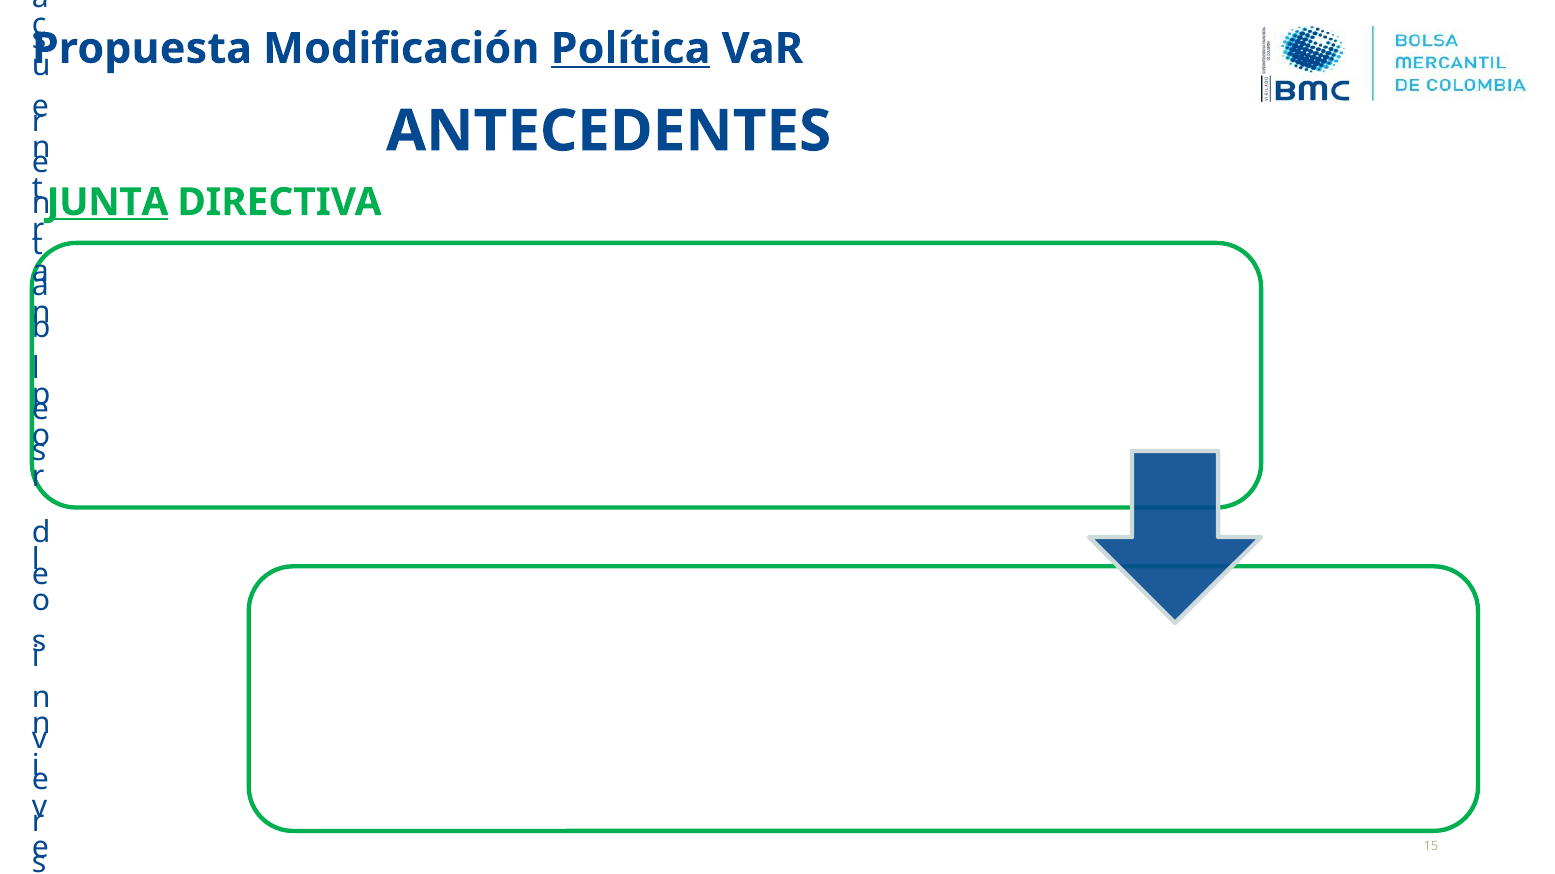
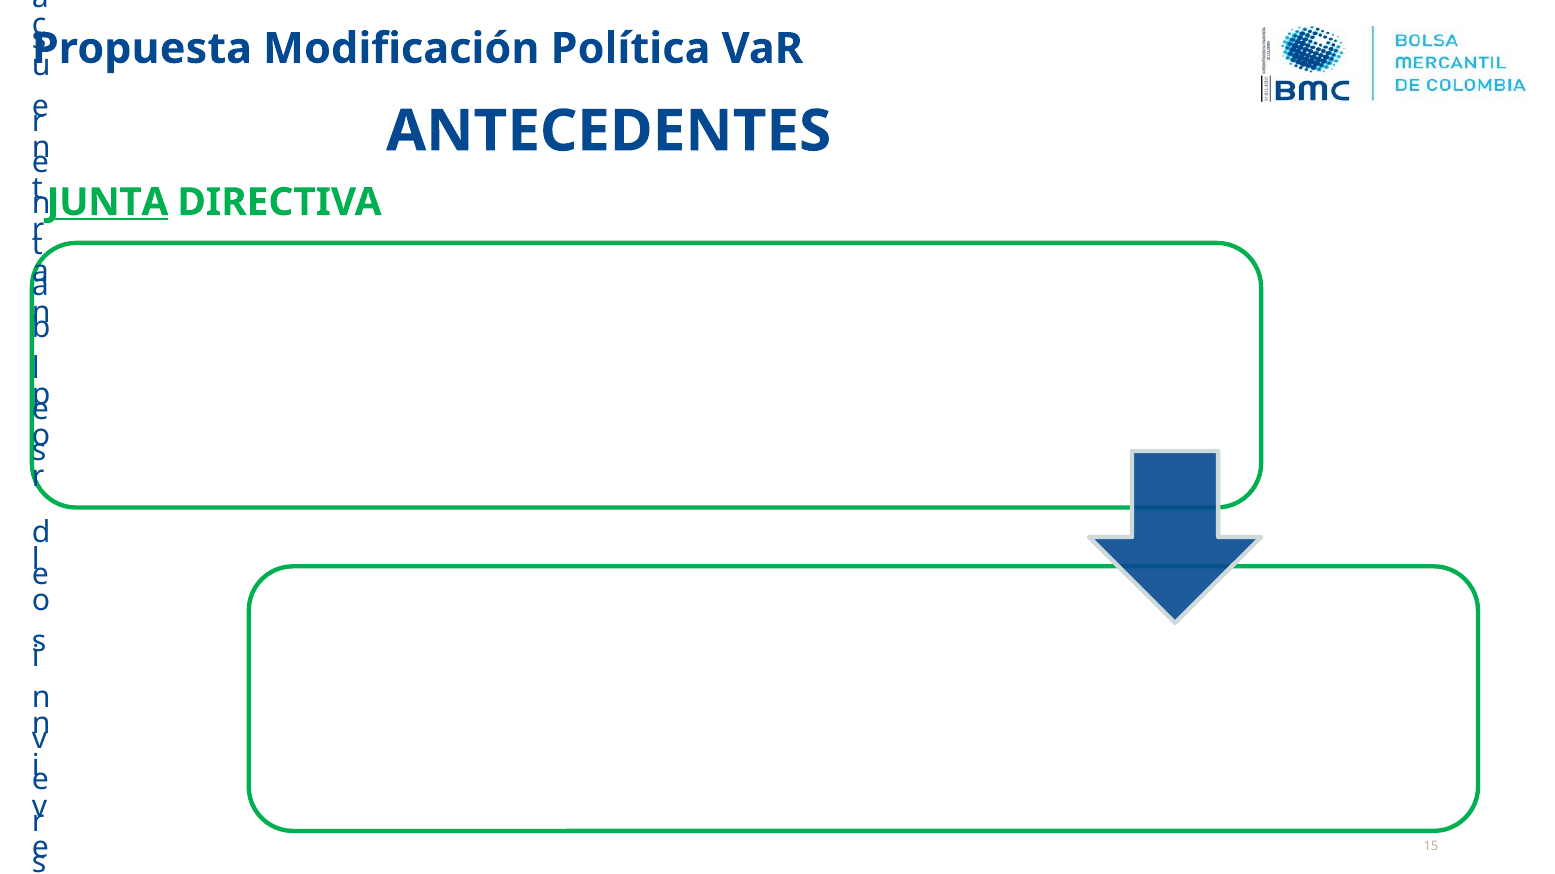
Política underline: present -> none (631, 49)
